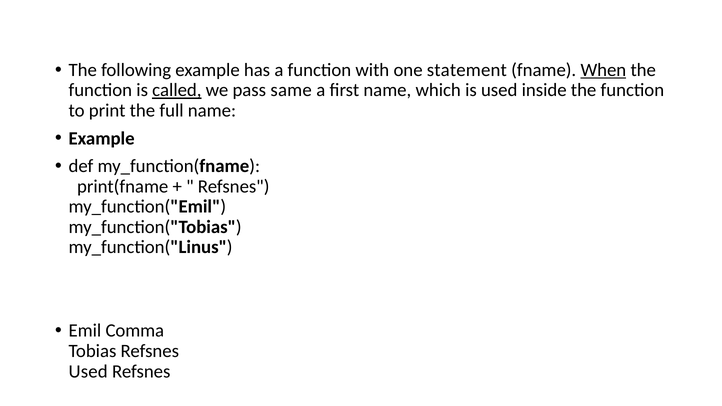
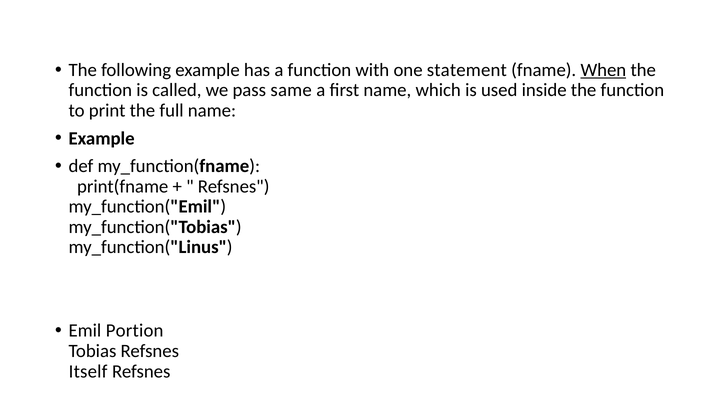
called underline: present -> none (177, 90)
Comma: Comma -> Portion (135, 331)
Used: Used -> Itself (88, 371)
